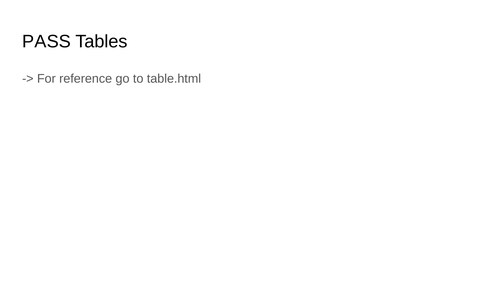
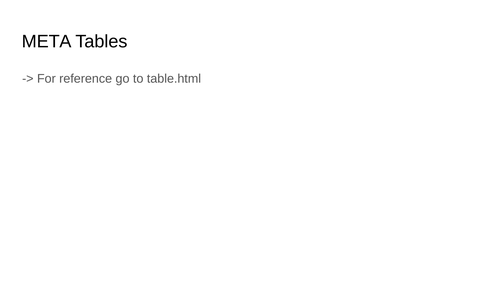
PASS: PASS -> META (47, 42)
